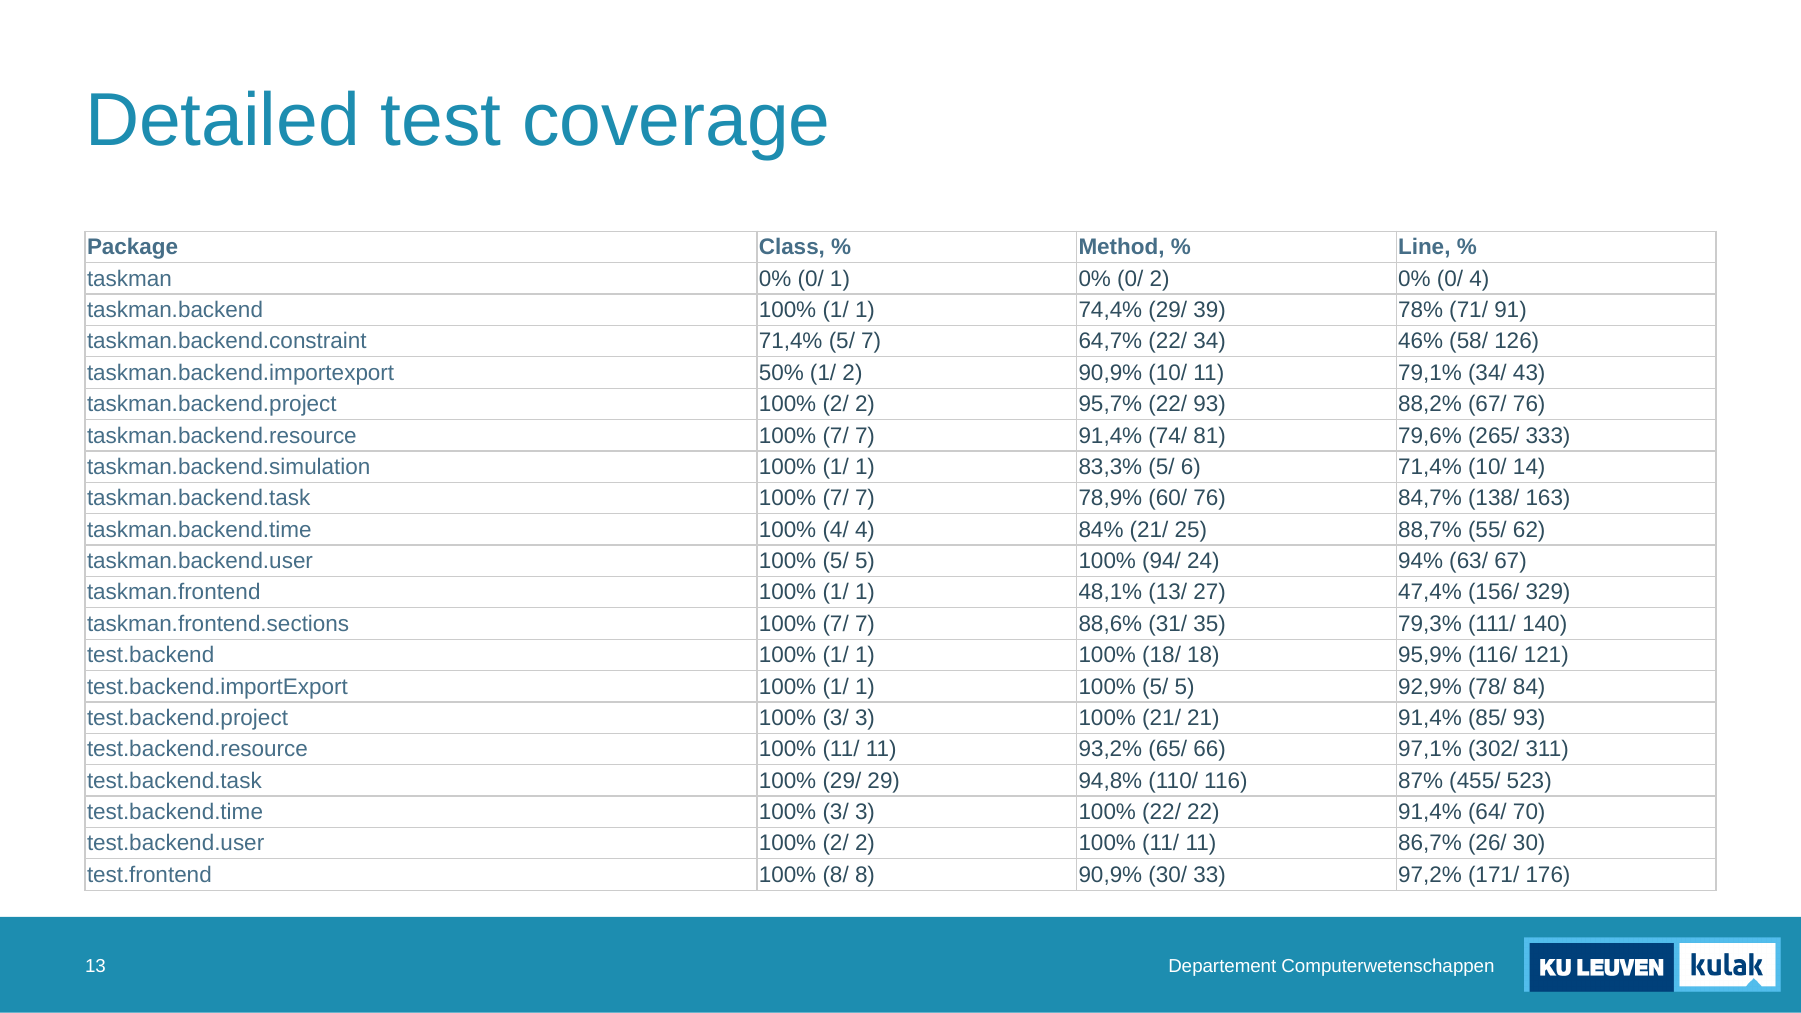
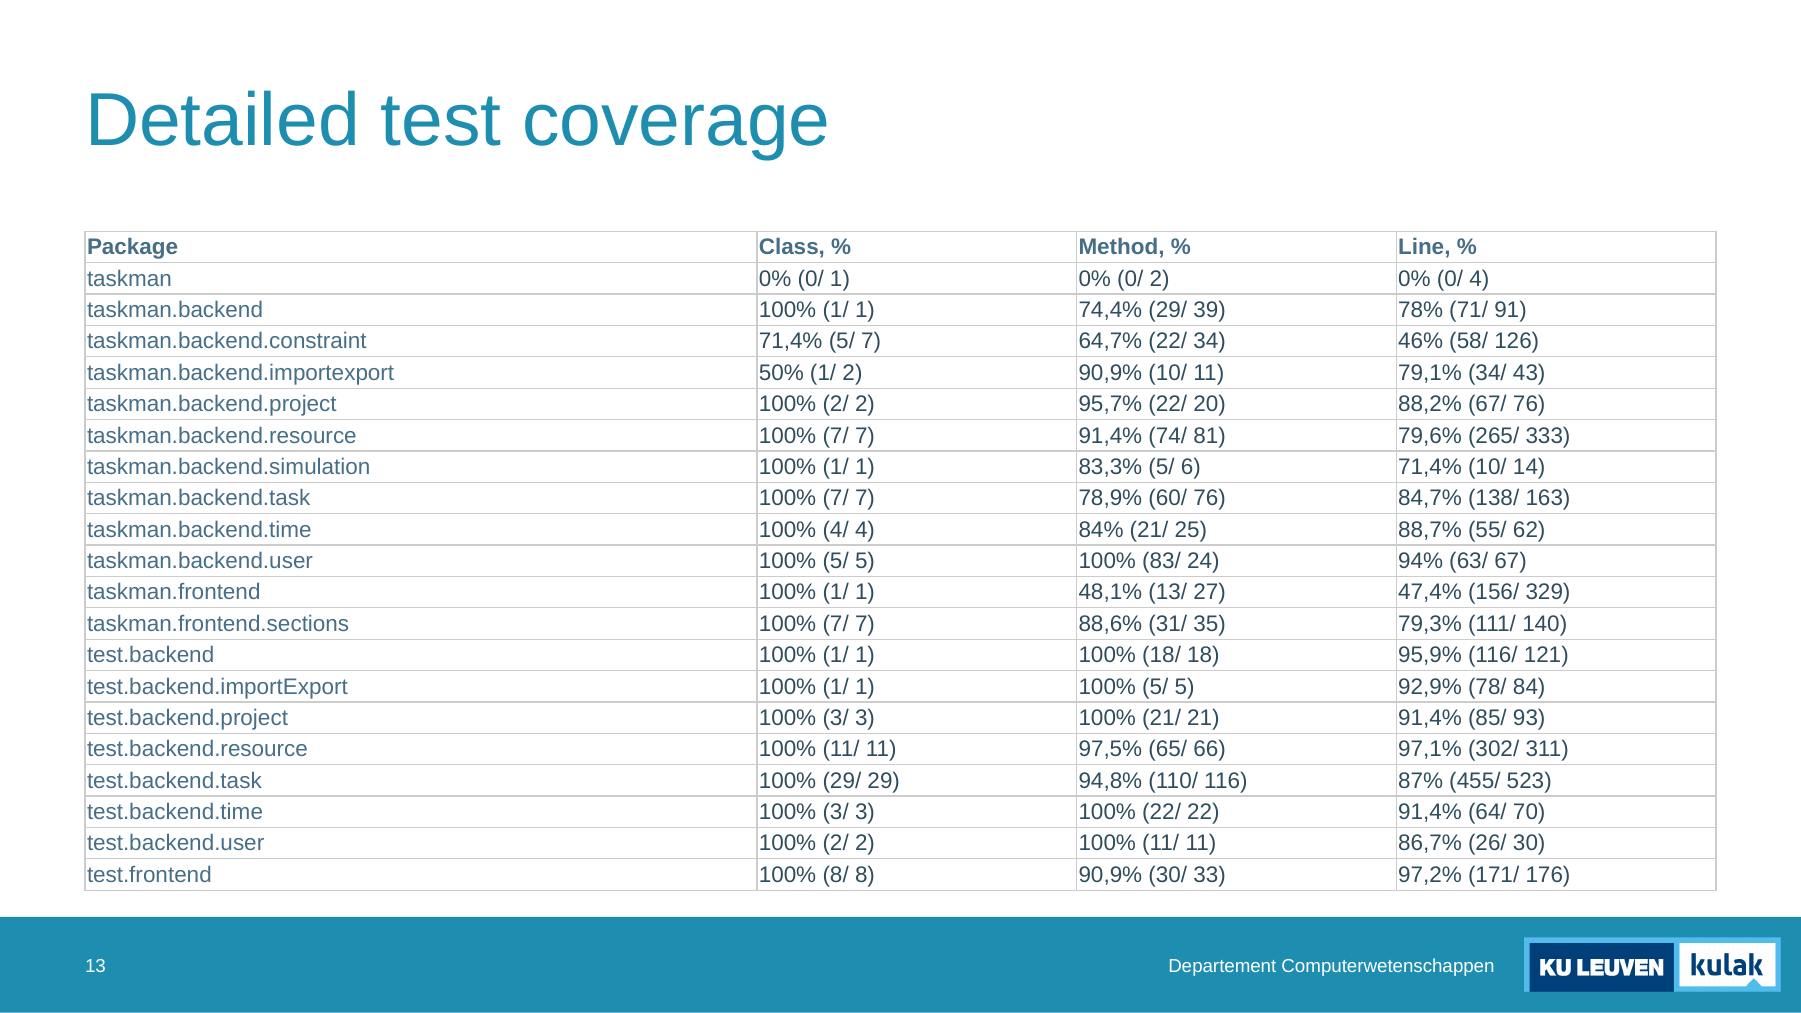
22/ 93: 93 -> 20 (1210, 404)
94/: 94/ -> 83/ (1162, 561)
93,2%: 93,2% -> 97,5% (1110, 749)
